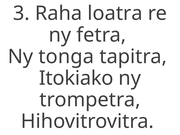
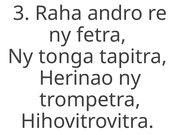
loatra: loatra -> andro (115, 13)
Itokiako: Itokiako -> Herinao (76, 78)
